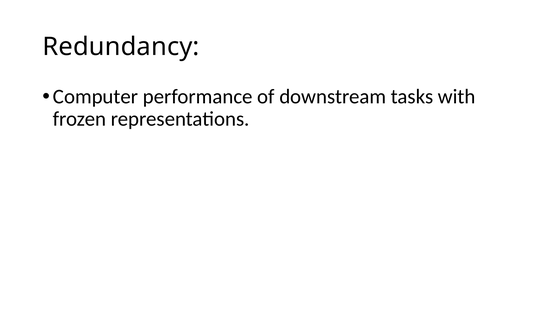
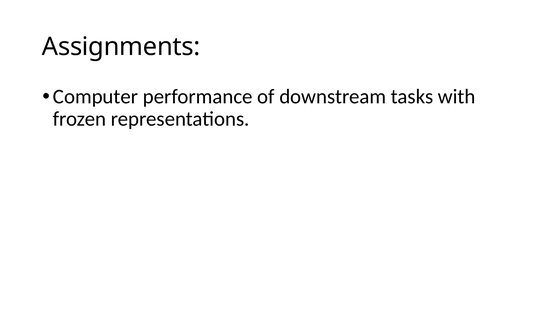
Redundancy: Redundancy -> Assignments (121, 47)
